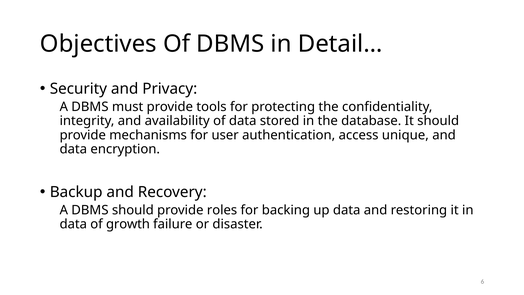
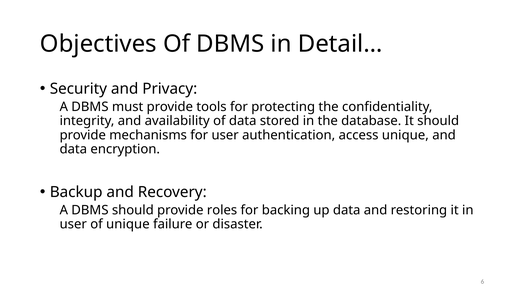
data: data -> user (73, 224)
of growth: growth -> unique (128, 224)
